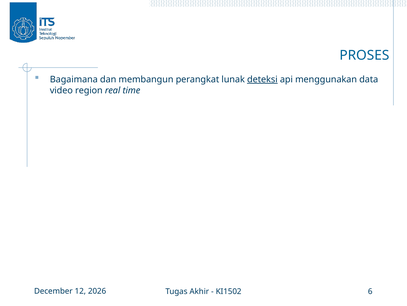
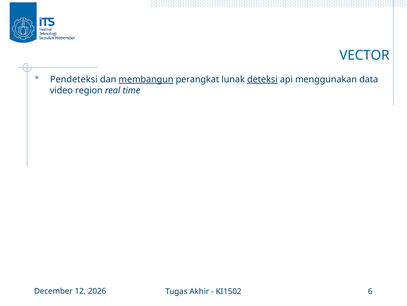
PROSES: PROSES -> VECTOR (364, 55)
Bagaimana: Bagaimana -> Pendeteksi (74, 79)
membangun underline: none -> present (146, 79)
